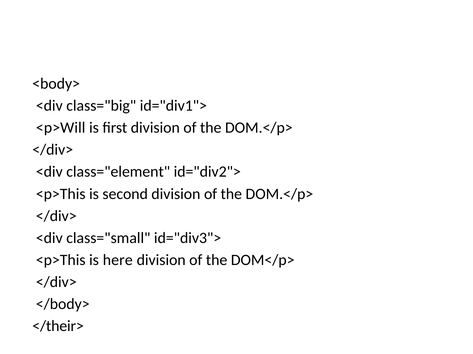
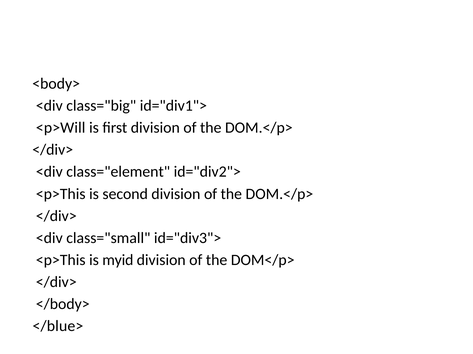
here: here -> myid (118, 260)
</their>: </their> -> </blue> (58, 327)
